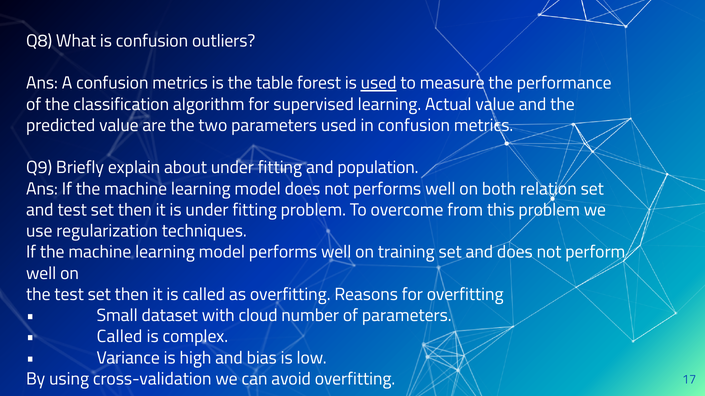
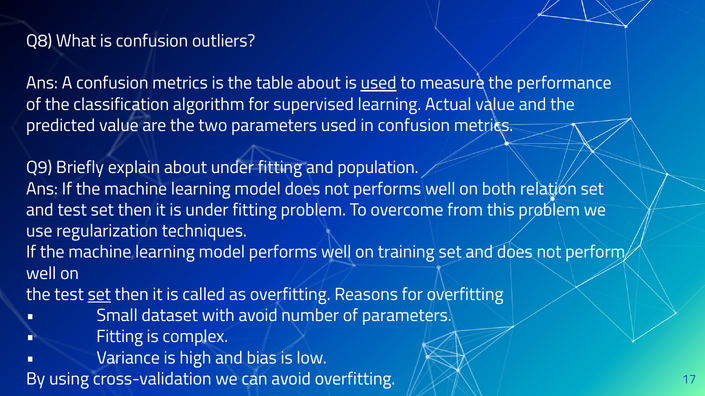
table forest: forest -> about (319, 83)
set underline: none -> present (99, 295)
with cloud: cloud -> avoid (258, 316)
Called: Called -> Fitting (120, 337)
